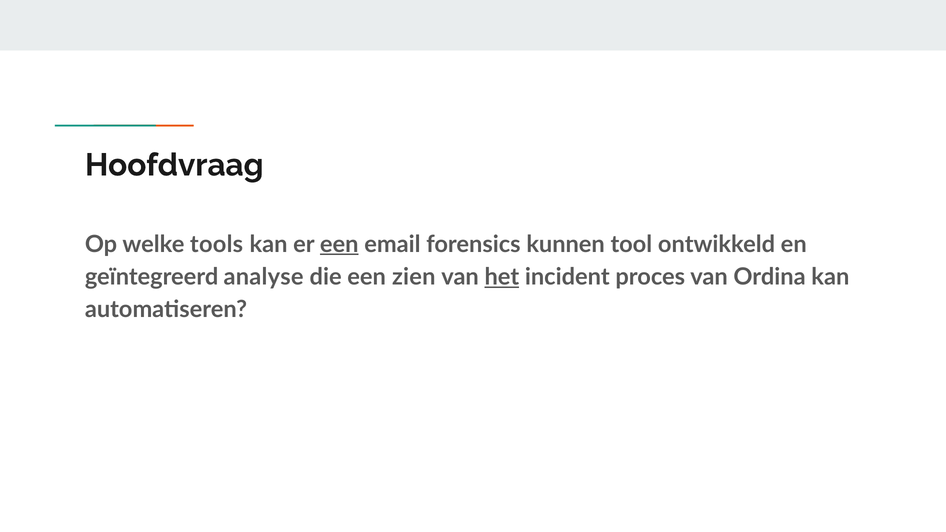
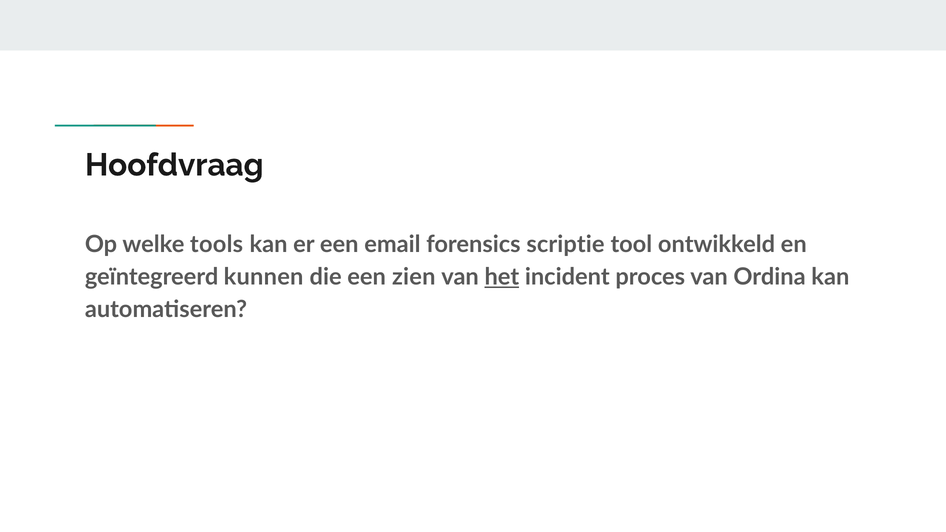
een underline: present -> none (339, 244)
kunnen: kunnen -> scriptie (566, 244)
analyse: analyse -> kunnen (264, 277)
